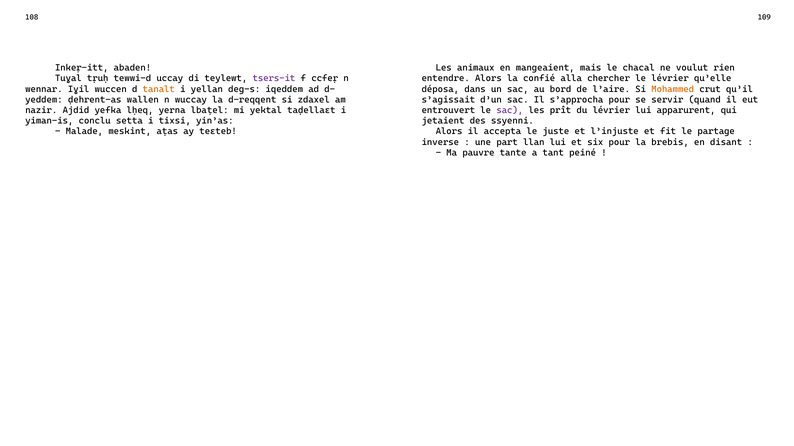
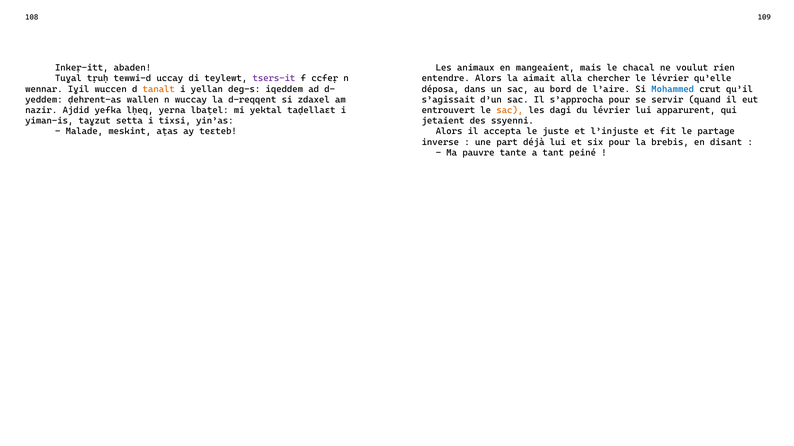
confié: confié -> aimait (539, 79)
Mohammed colour: orange -> blue (673, 89)
sac colour: purple -> orange (510, 110)
prît: prît -> dagi (561, 110)
conclu: conclu -> taɣzut (95, 121)
llan: llan -> déjà (534, 142)
